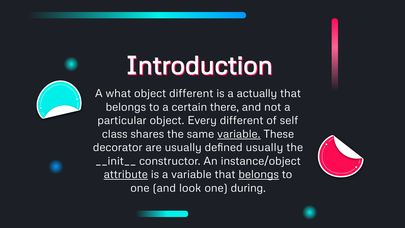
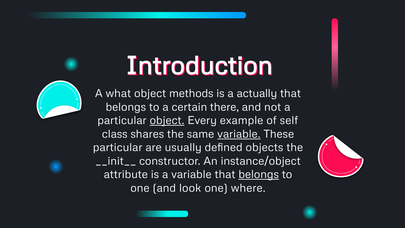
object different: different -> methods (191, 93)
object underline: none -> present (167, 120)
Every different: different -> example (242, 120)
decorator: decorator -> particular (118, 147)
defined usually: usually -> objects (264, 147)
attribute underline: present -> none (126, 174)
during: during -> where (248, 188)
